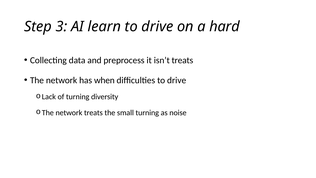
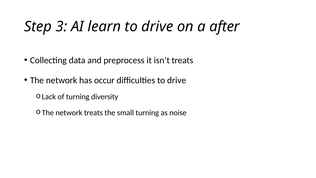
hard: hard -> after (225, 27)
when: when -> occur (104, 80)
